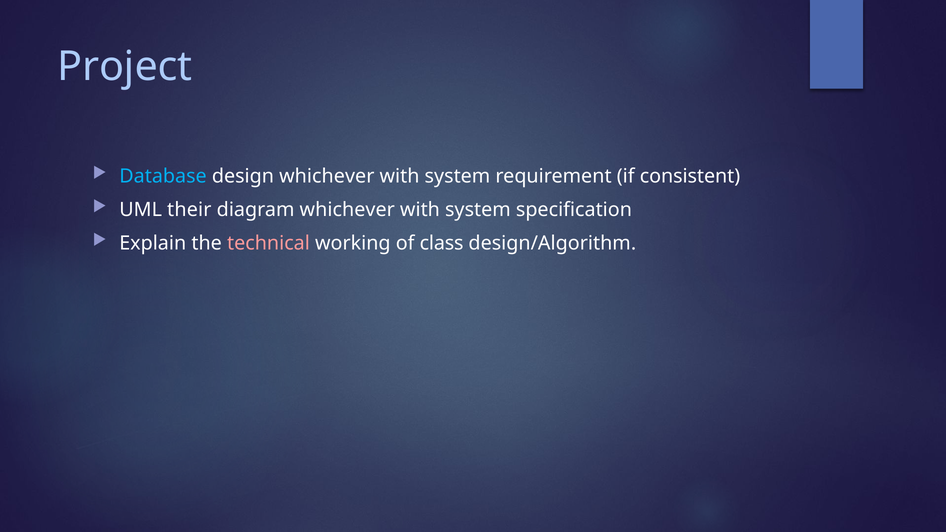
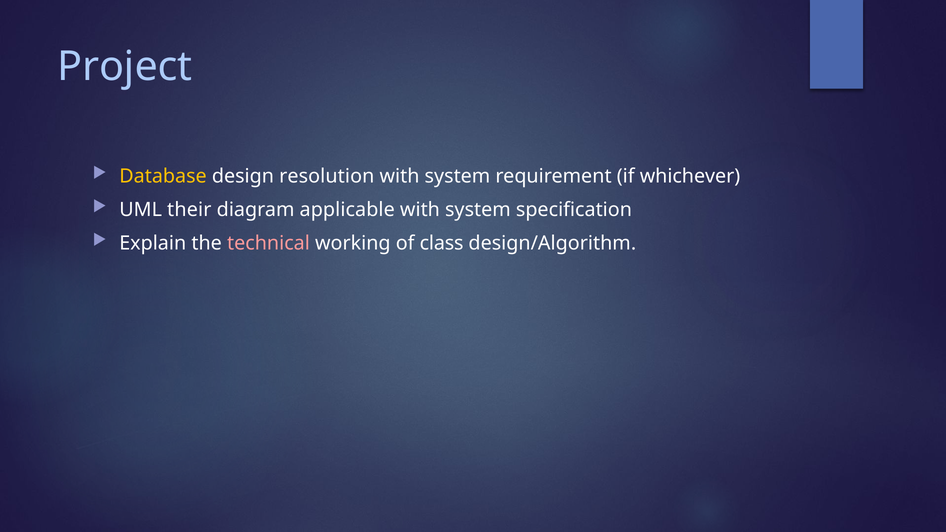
Database colour: light blue -> yellow (163, 176)
design whichever: whichever -> resolution (327, 176)
consistent: consistent -> whichever (690, 176)
diagram whichever: whichever -> applicable (347, 210)
